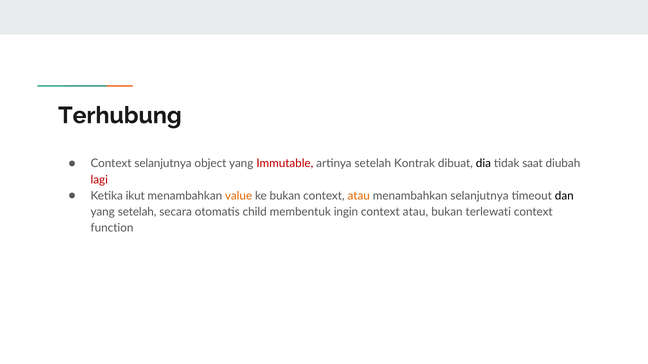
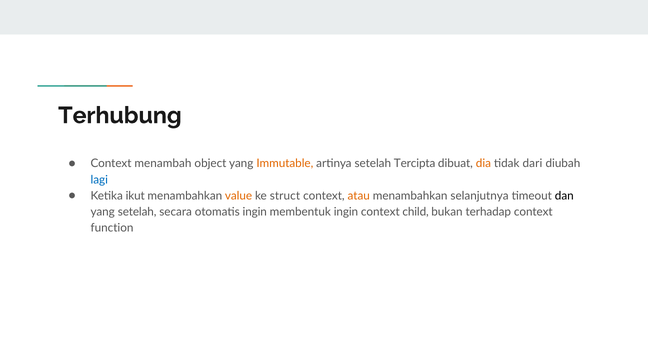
Context selanjutnya: selanjutnya -> menambah (163, 164)
Immutable colour: red -> orange (285, 164)
Kontrak: Kontrak -> Tercipta (415, 164)
dia colour: black -> orange (483, 164)
saat: saat -> dari (532, 164)
lagi colour: red -> blue (99, 180)
ke bukan: bukan -> struct (285, 196)
otomatis child: child -> ingin (255, 212)
atau: atau -> child (416, 212)
terlewati: terlewati -> terhadap (488, 212)
